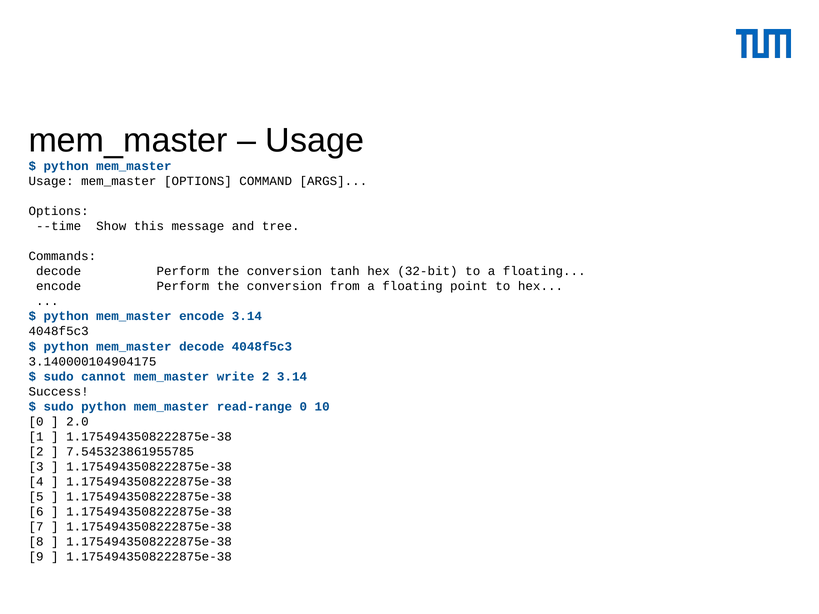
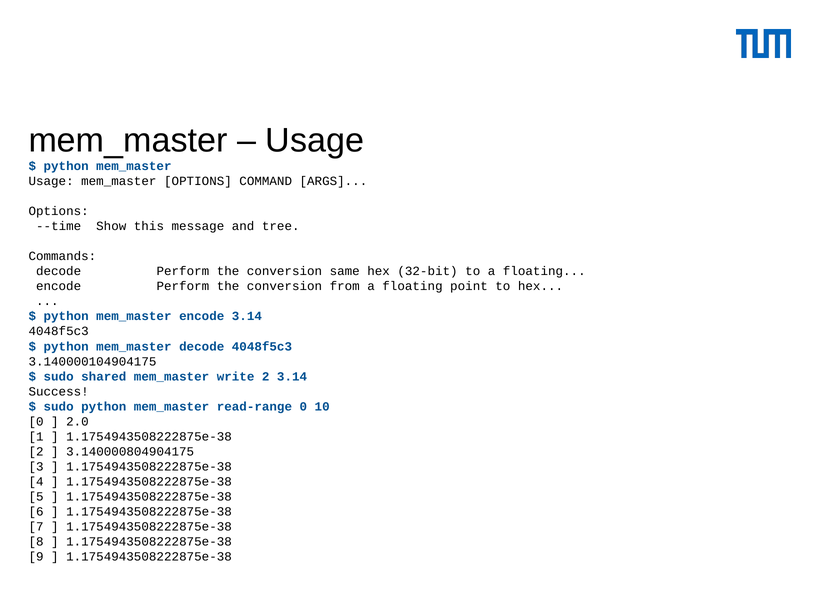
tanh: tanh -> same (345, 271)
cannot: cannot -> shared (104, 377)
7.545323861955785: 7.545323861955785 -> 3.140000804904175 (130, 452)
